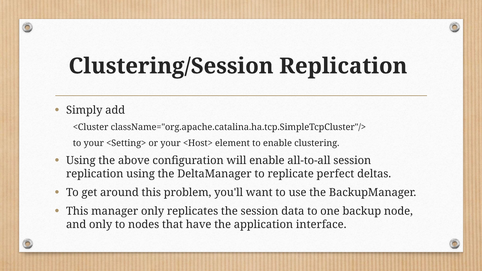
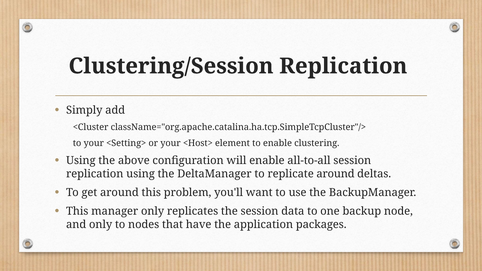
replicate perfect: perfect -> around (336, 174)
interface: interface -> packages (321, 225)
